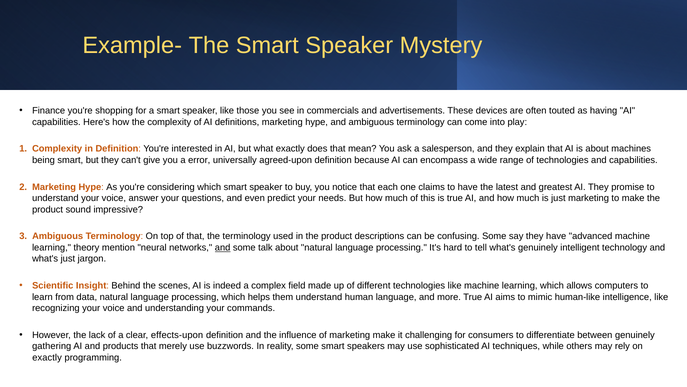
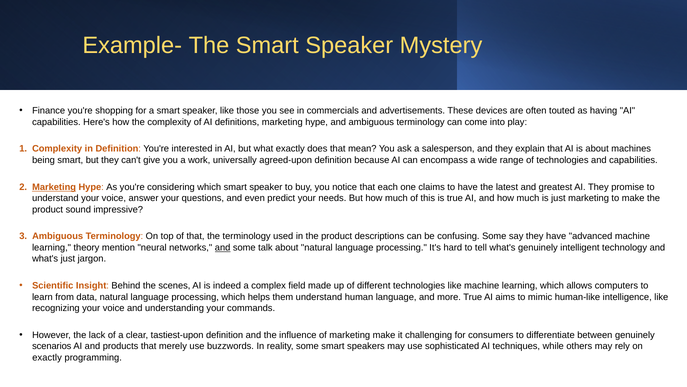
error: error -> work (199, 160)
Marketing underline: none -> present (54, 187)
effects-upon: effects-upon -> tastiest-upon (177, 335)
gathering: gathering -> scenarios (52, 346)
